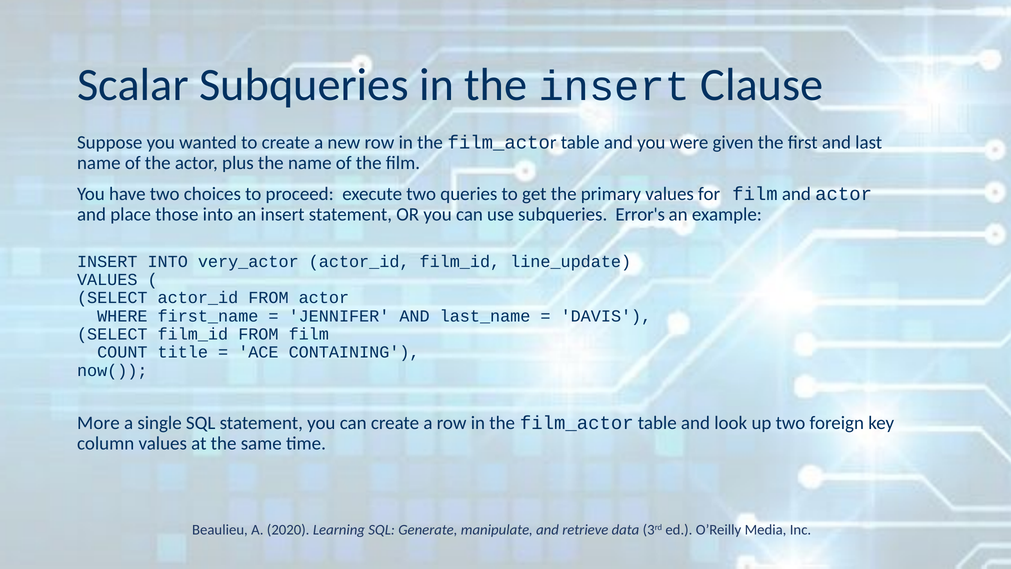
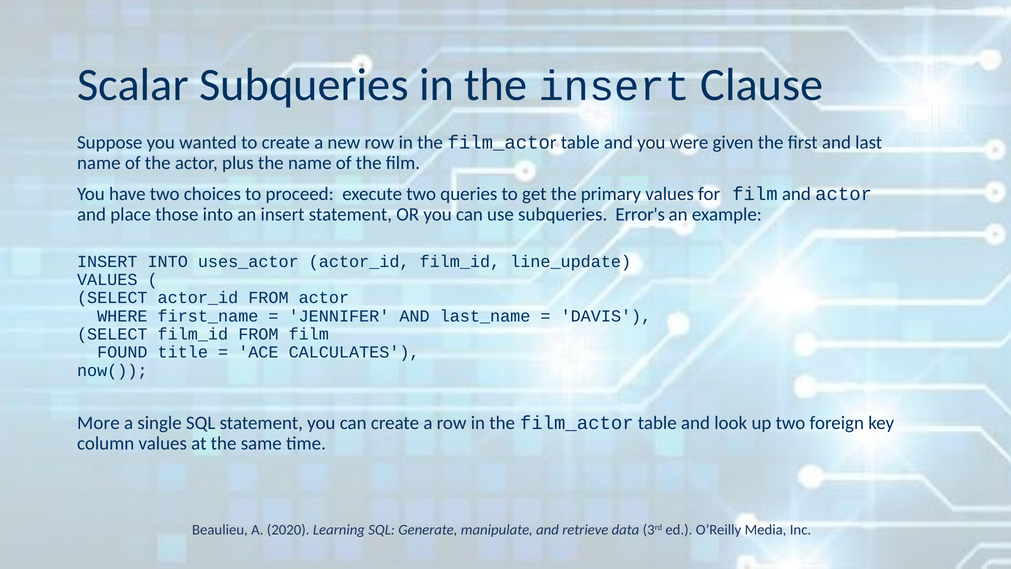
very_actor: very_actor -> uses_actor (248, 261)
COUNT: COUNT -> FOUND (122, 352)
CONTAINING: CONTAINING -> CALCULATES (354, 352)
